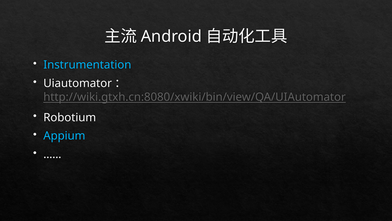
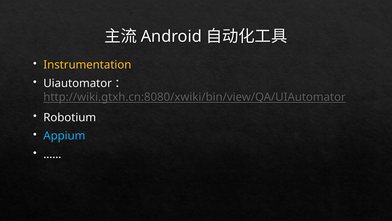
Instrumentation colour: light blue -> yellow (87, 65)
